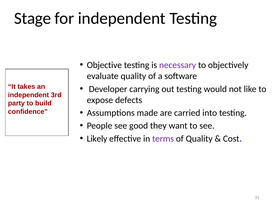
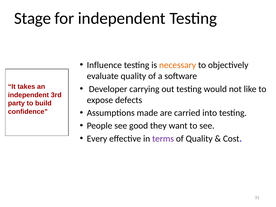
Objective: Objective -> Influence (104, 65)
necessary colour: purple -> orange (178, 65)
Likely: Likely -> Every (97, 139)
